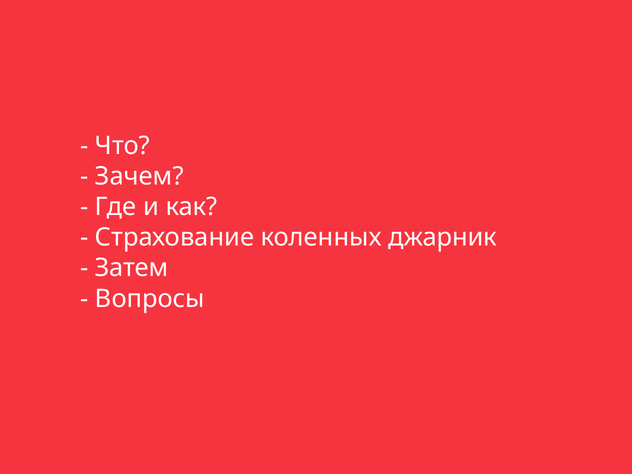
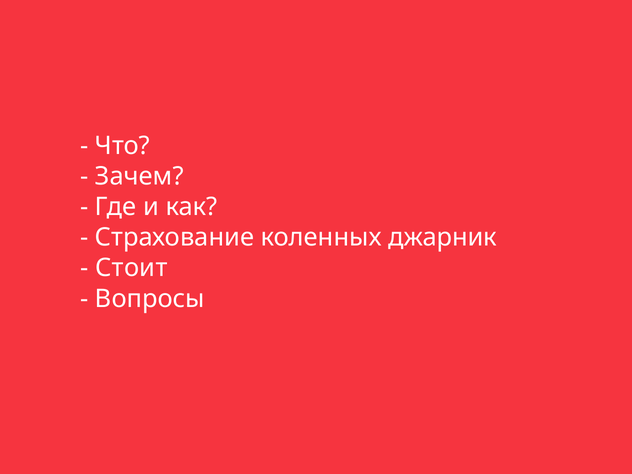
Затем: Затем -> Стоит (131, 268)
